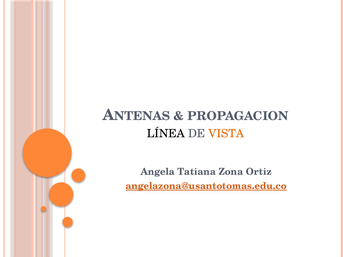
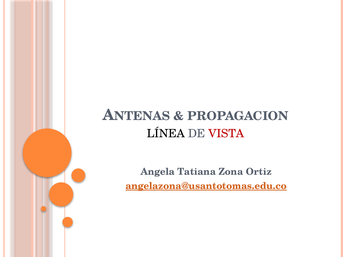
VISTA colour: orange -> red (226, 134)
